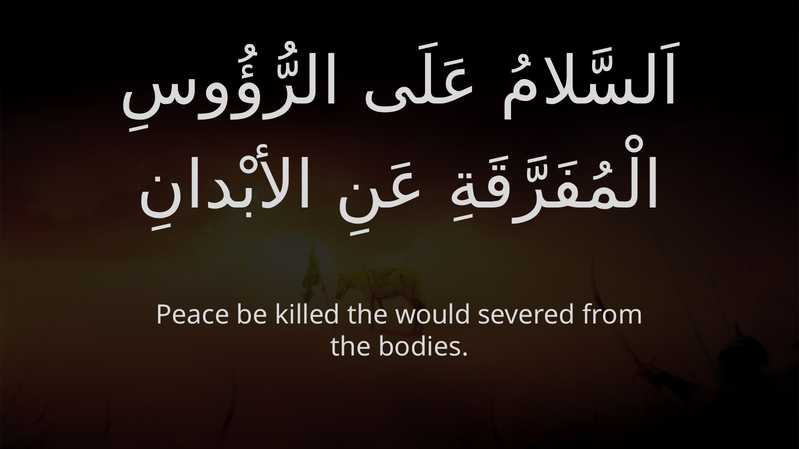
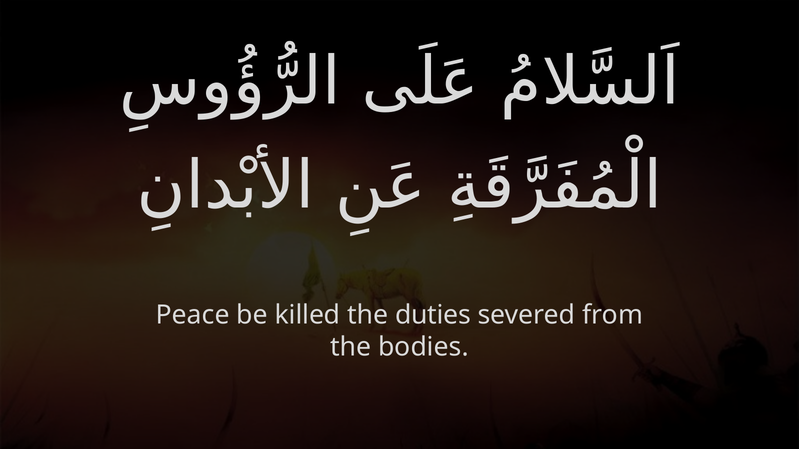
would: would -> duties (433, 315)
